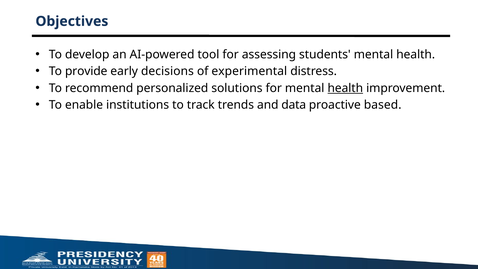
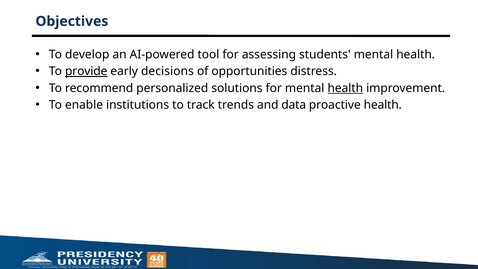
provide underline: none -> present (86, 71)
experimental: experimental -> opportunities (249, 71)
proactive based: based -> health (383, 105)
